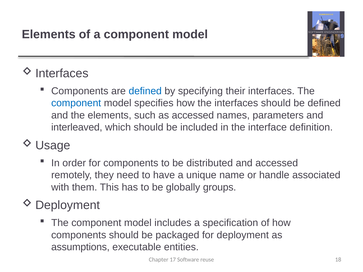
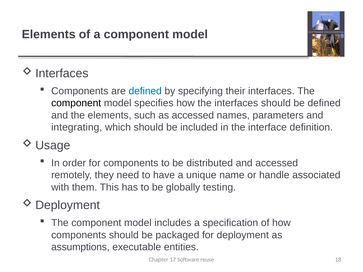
component colour: blue -> black (76, 103)
interleaved: interleaved -> integrating (77, 127)
groups: groups -> testing (220, 187)
